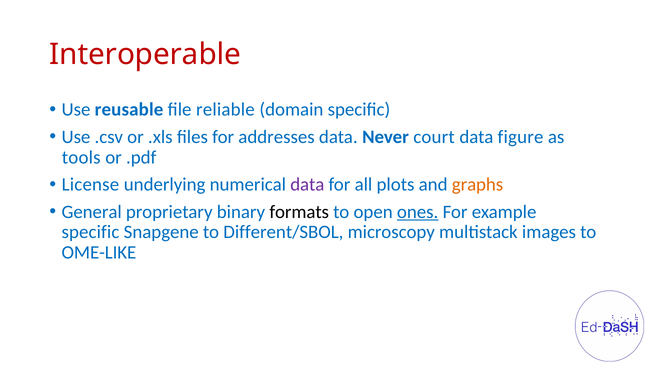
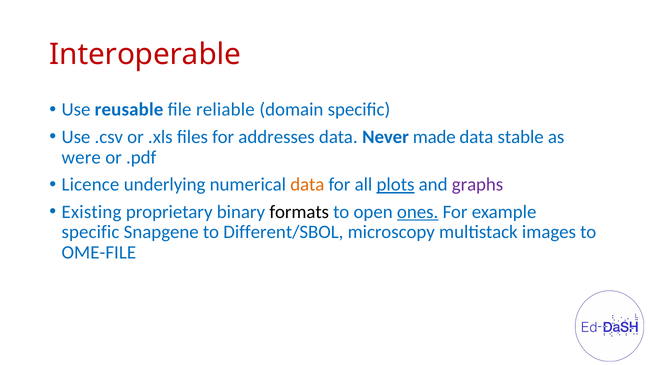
court: court -> made (434, 137)
figure: figure -> stable (521, 137)
tools: tools -> were (81, 157)
License: License -> Licence (90, 184)
data colour: purple -> orange (307, 184)
plots underline: none -> present (396, 184)
graphs colour: orange -> purple (478, 184)
General: General -> Existing (92, 211)
OME-LIKE: OME-LIKE -> OME-FILE (99, 252)
